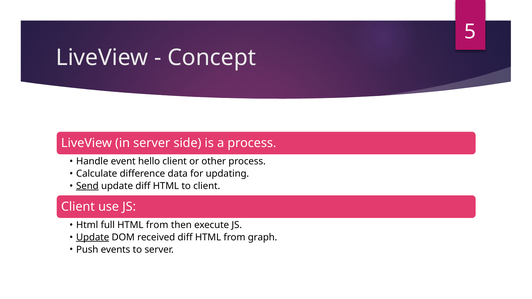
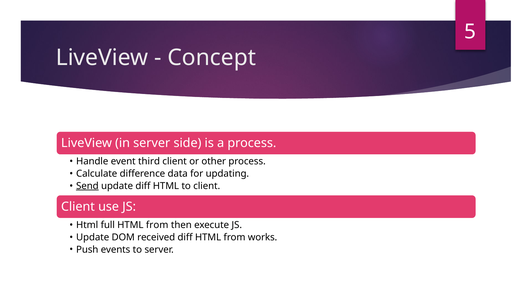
hello: hello -> third (149, 161)
Update underline: present -> none (93, 237)
graph: graph -> works (263, 237)
